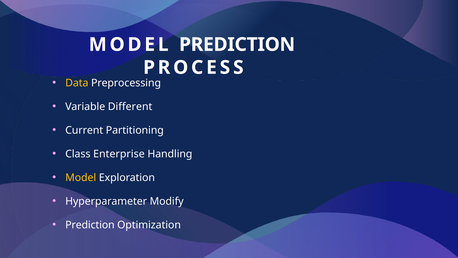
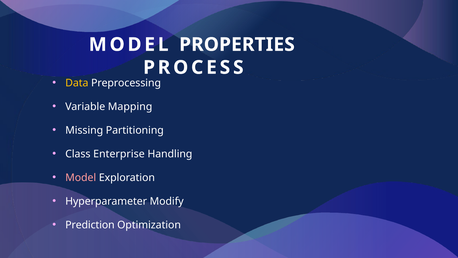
MODEL PREDICTION: PREDICTION -> PROPERTIES (237, 44)
Different: Different -> Mapping (130, 106)
Current: Current -> Missing (84, 130)
Model colour: yellow -> pink (81, 177)
